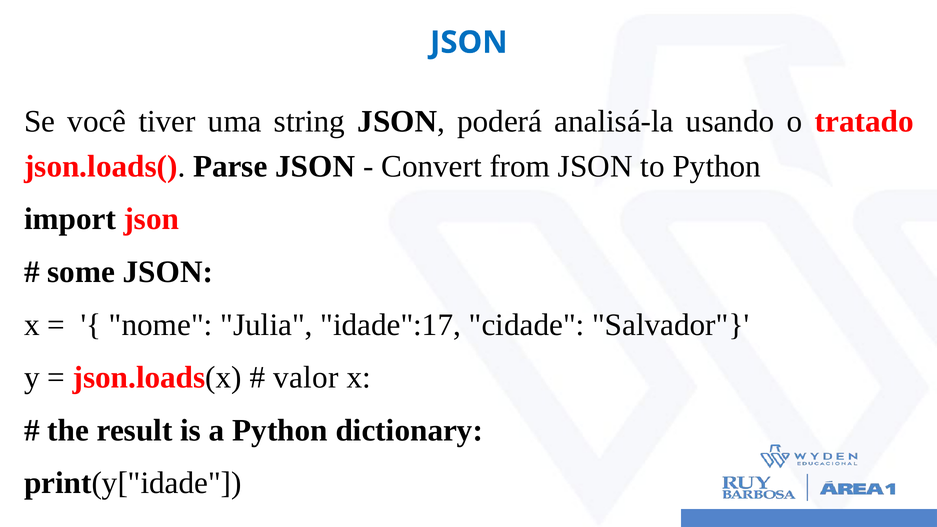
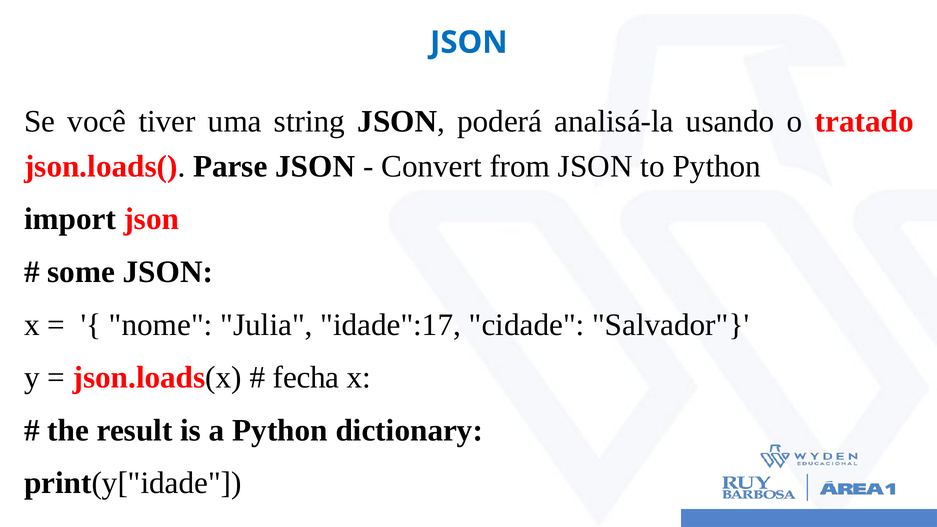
valor: valor -> fecha (306, 378)
